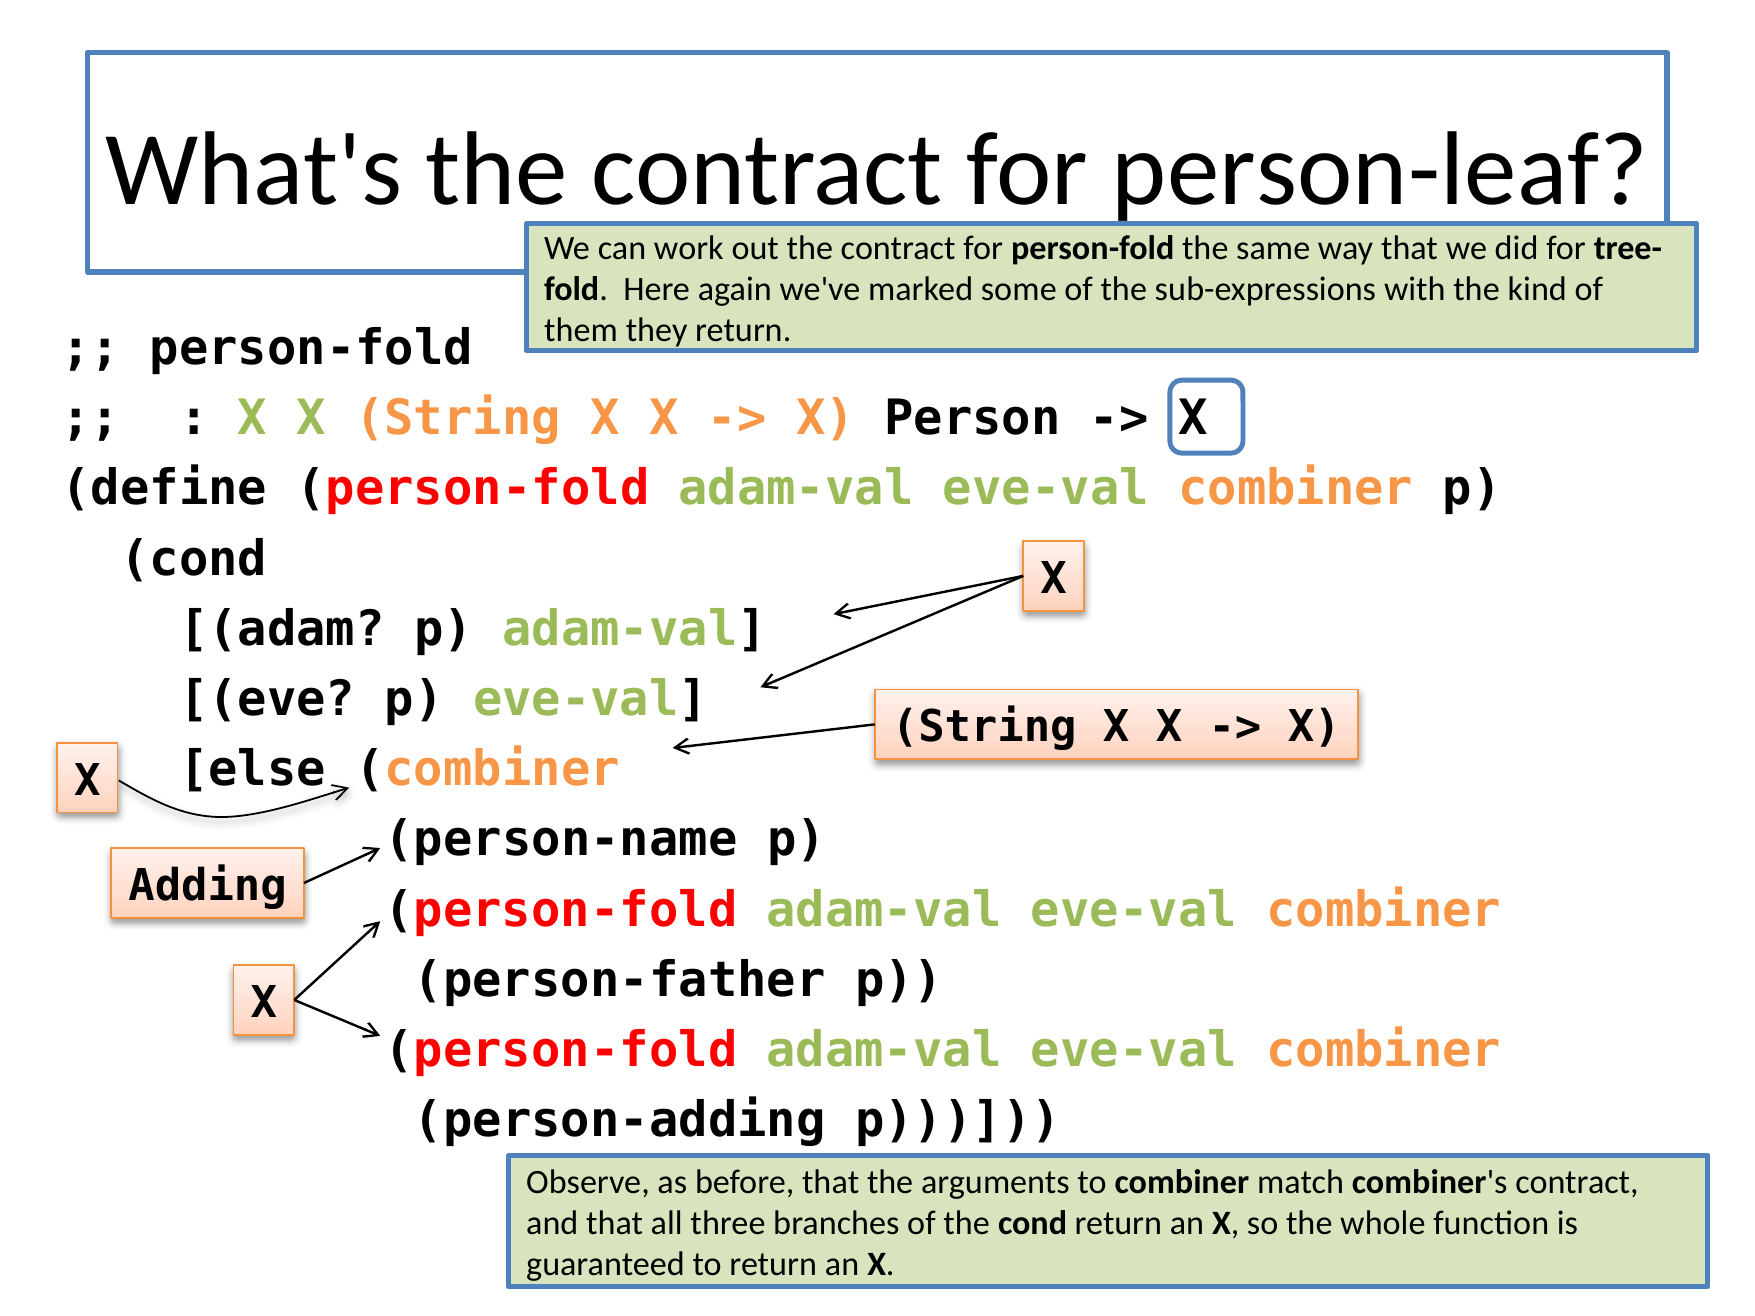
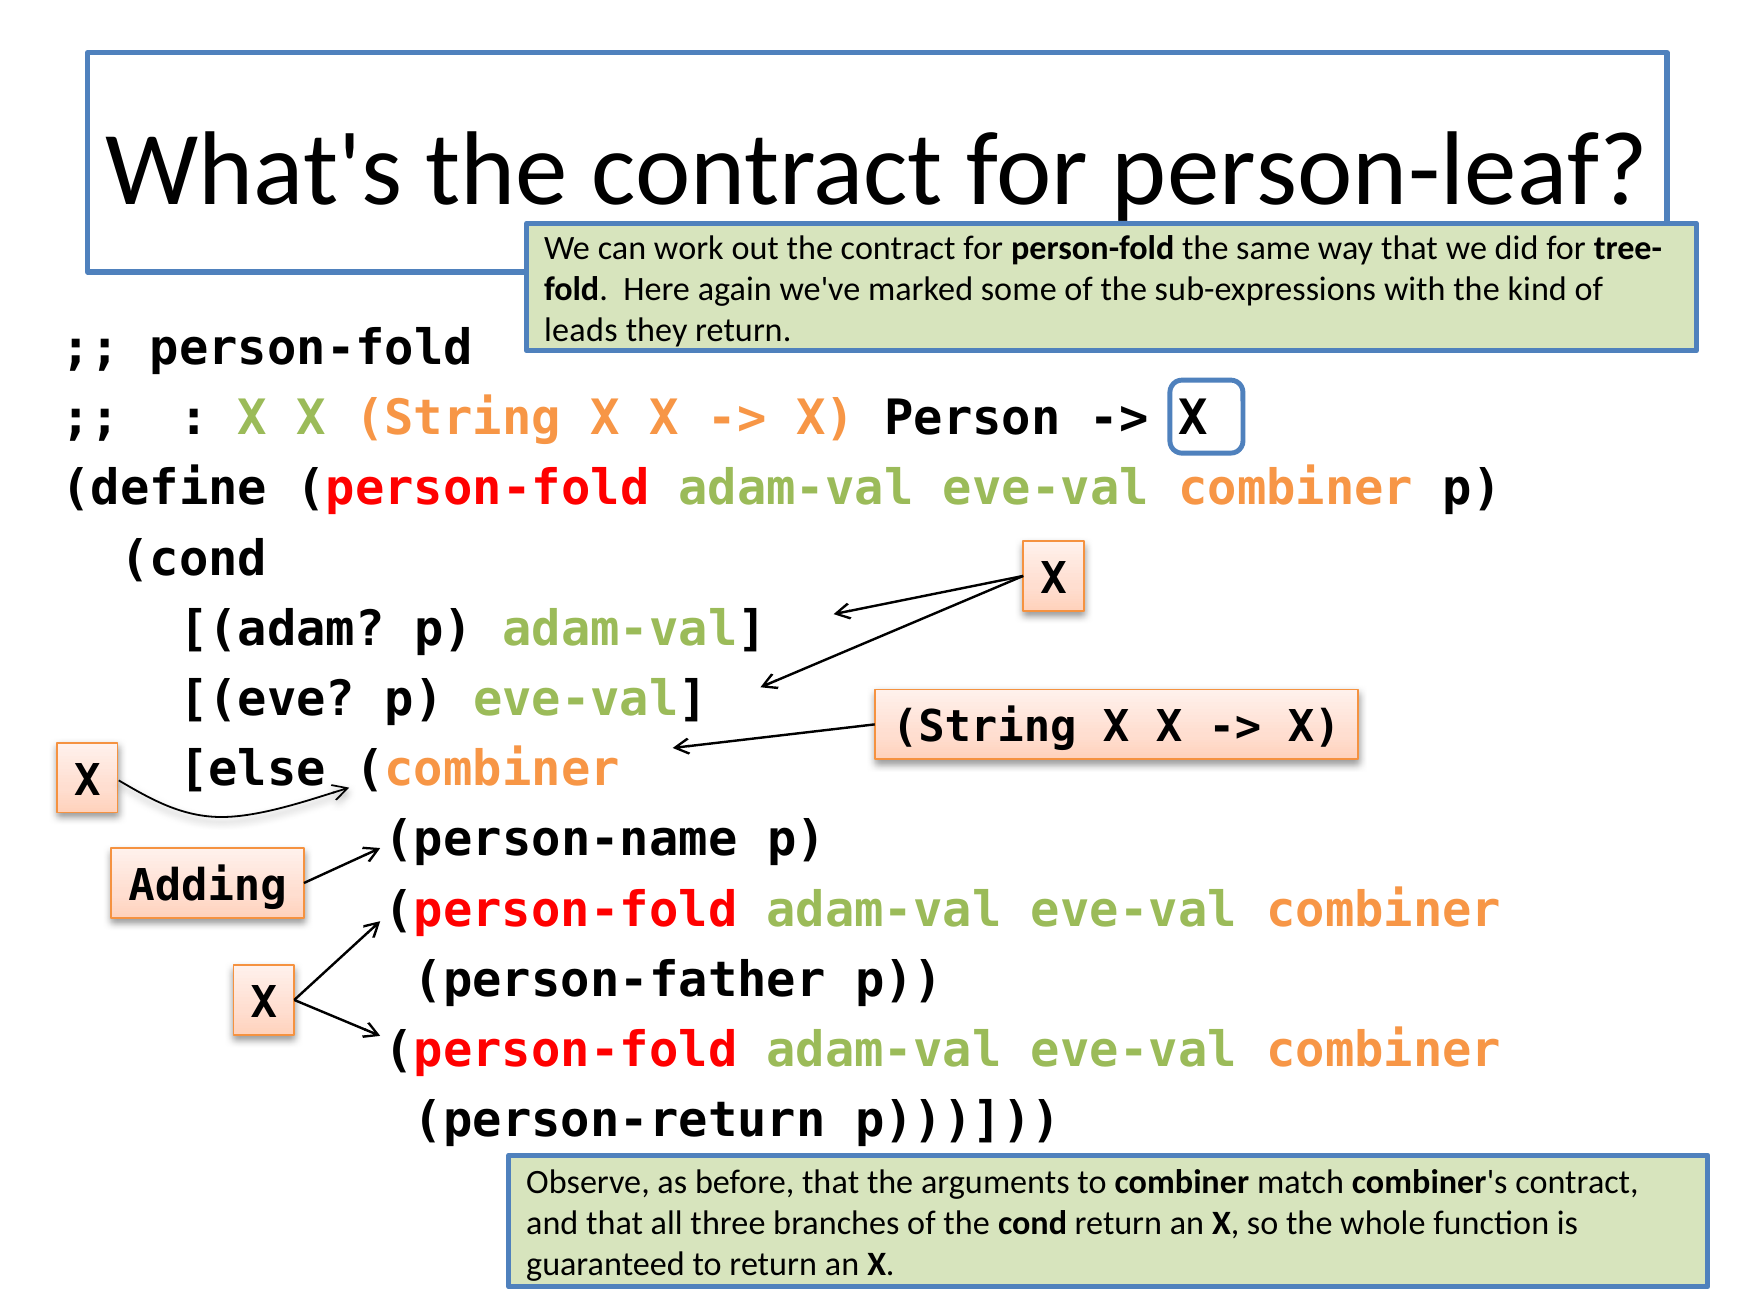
them: them -> leads (581, 330)
person-adding: person-adding -> person-return (620, 1121)
